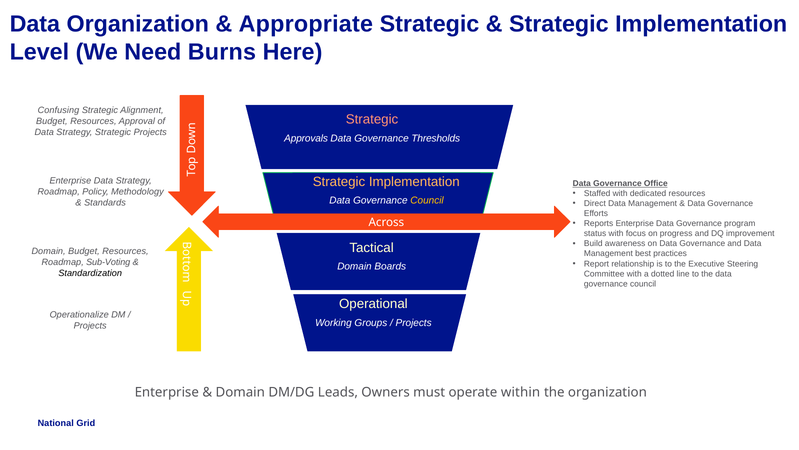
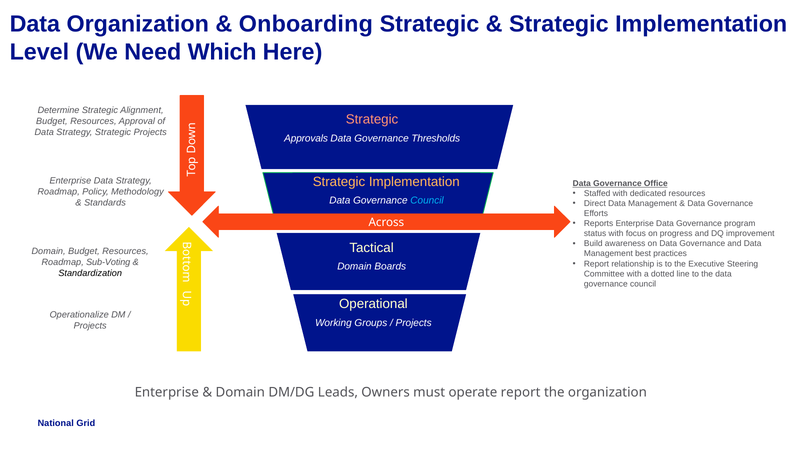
Appropriate: Appropriate -> Onboarding (306, 24)
Burns: Burns -> Which (222, 52)
Confusing: Confusing -> Determine (59, 110)
Council colour: yellow -> light blue (427, 200)
operate within: within -> report (521, 392)
